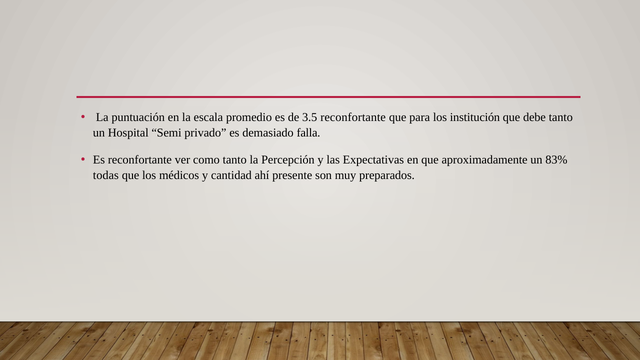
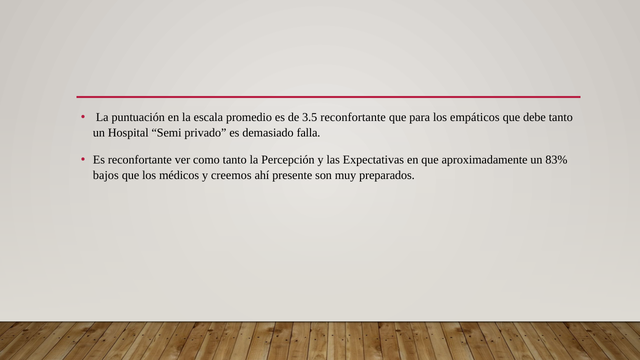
institución: institución -> empáticos (475, 117)
todas: todas -> bajos (106, 175)
cantidad: cantidad -> creemos (231, 175)
